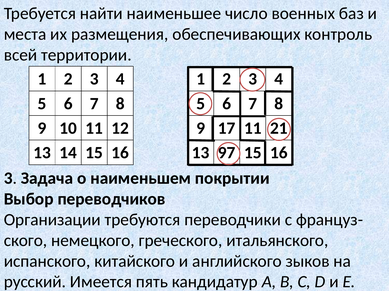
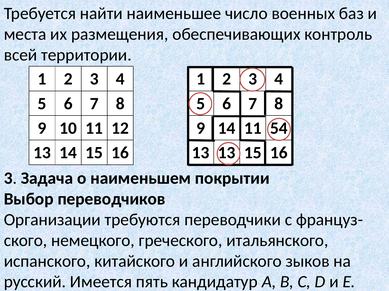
9 17: 17 -> 14 (227, 128)
21: 21 -> 54 (279, 128)
13 97: 97 -> 13 (227, 153)
